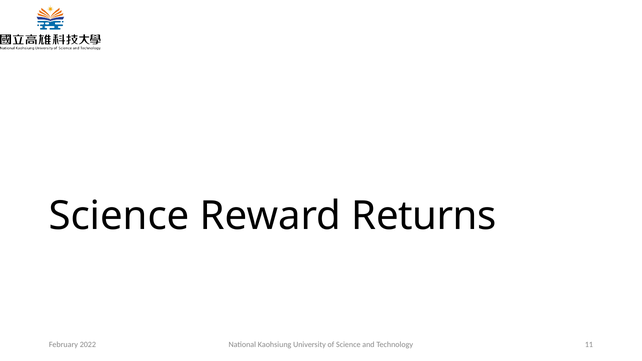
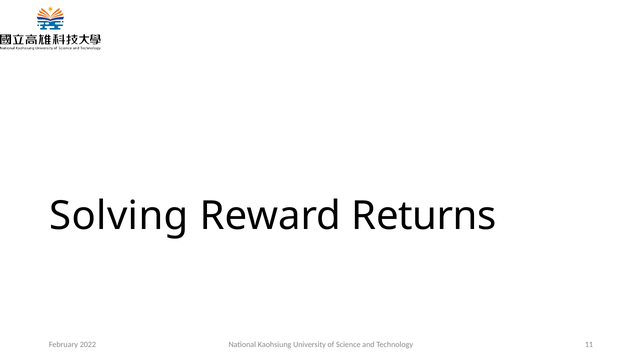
Science: Science -> Solving (119, 216)
